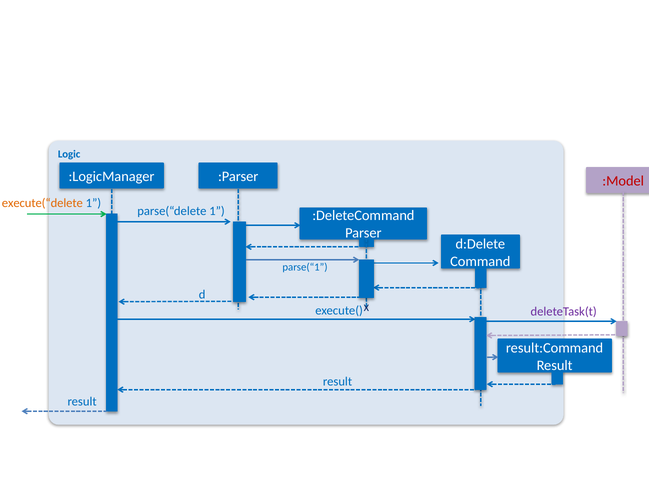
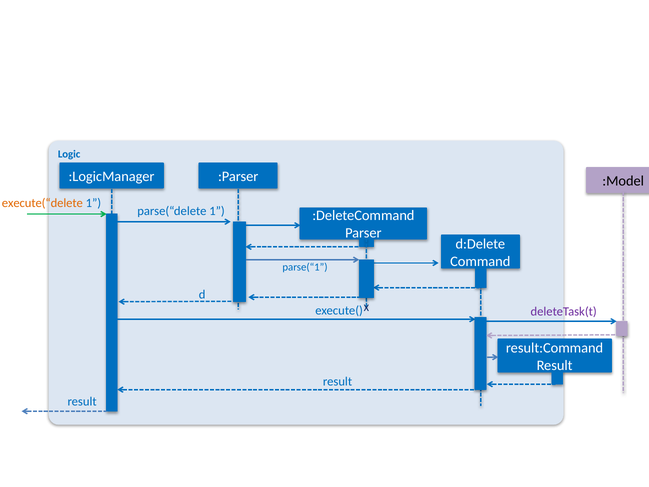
:Model colour: red -> black (623, 181)
